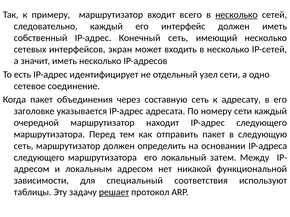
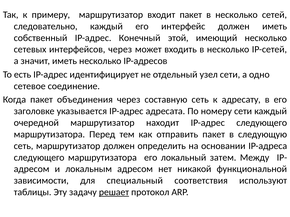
входит всего: всего -> пакет (191, 15)
несколько underline: present -> none (236, 15)
Конечный сеть: сеть -> этой (178, 38)
интерфейсов экран: экран -> через (120, 50)
